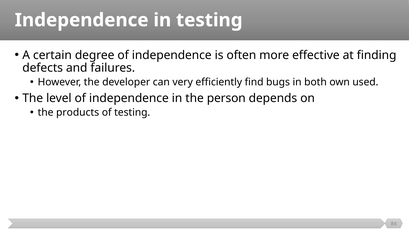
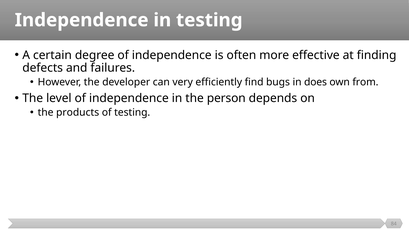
both: both -> does (316, 82)
used: used -> from (365, 82)
